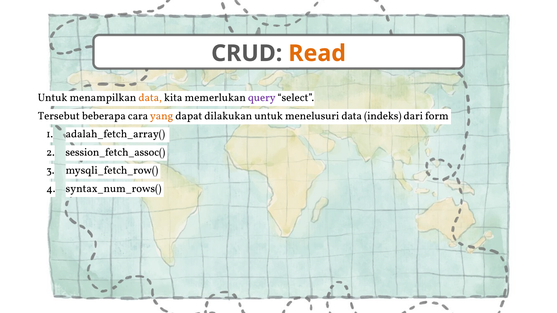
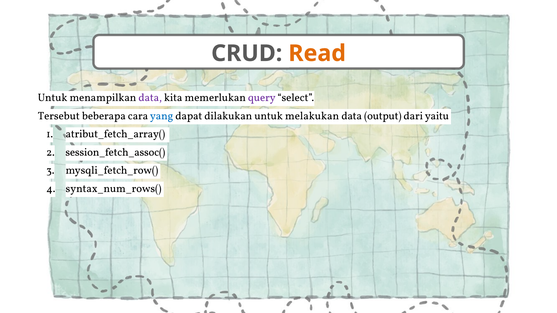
data colour: orange -> purple (150, 98)
yang colour: orange -> blue (162, 116)
menelusuri: menelusuri -> melakukan (312, 116)
indeks: indeks -> output (383, 116)
form: form -> yaitu (437, 116)
adalah_fetch_array(: adalah_fetch_array( -> atribut_fetch_array( (115, 134)
